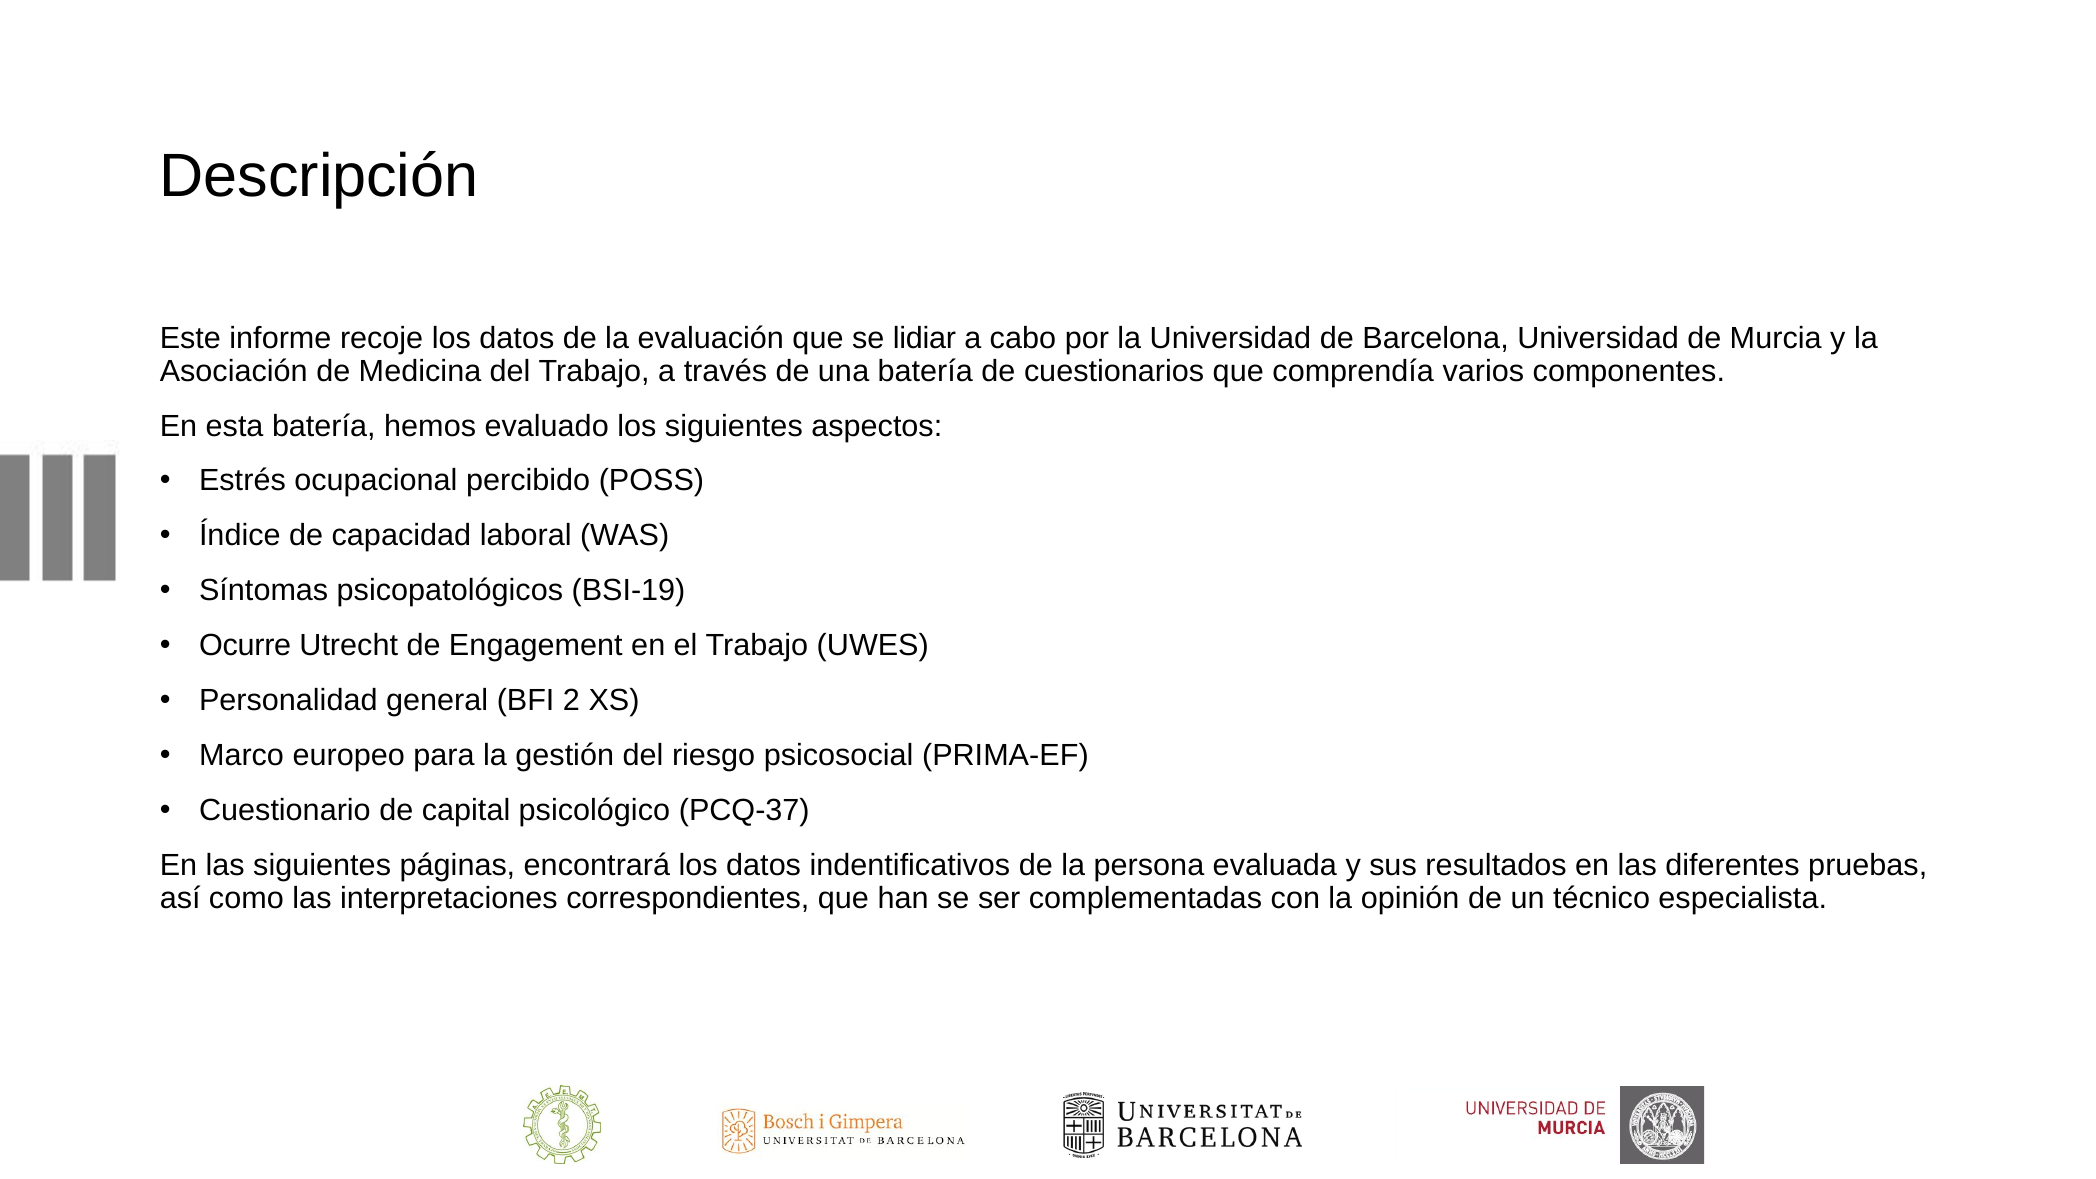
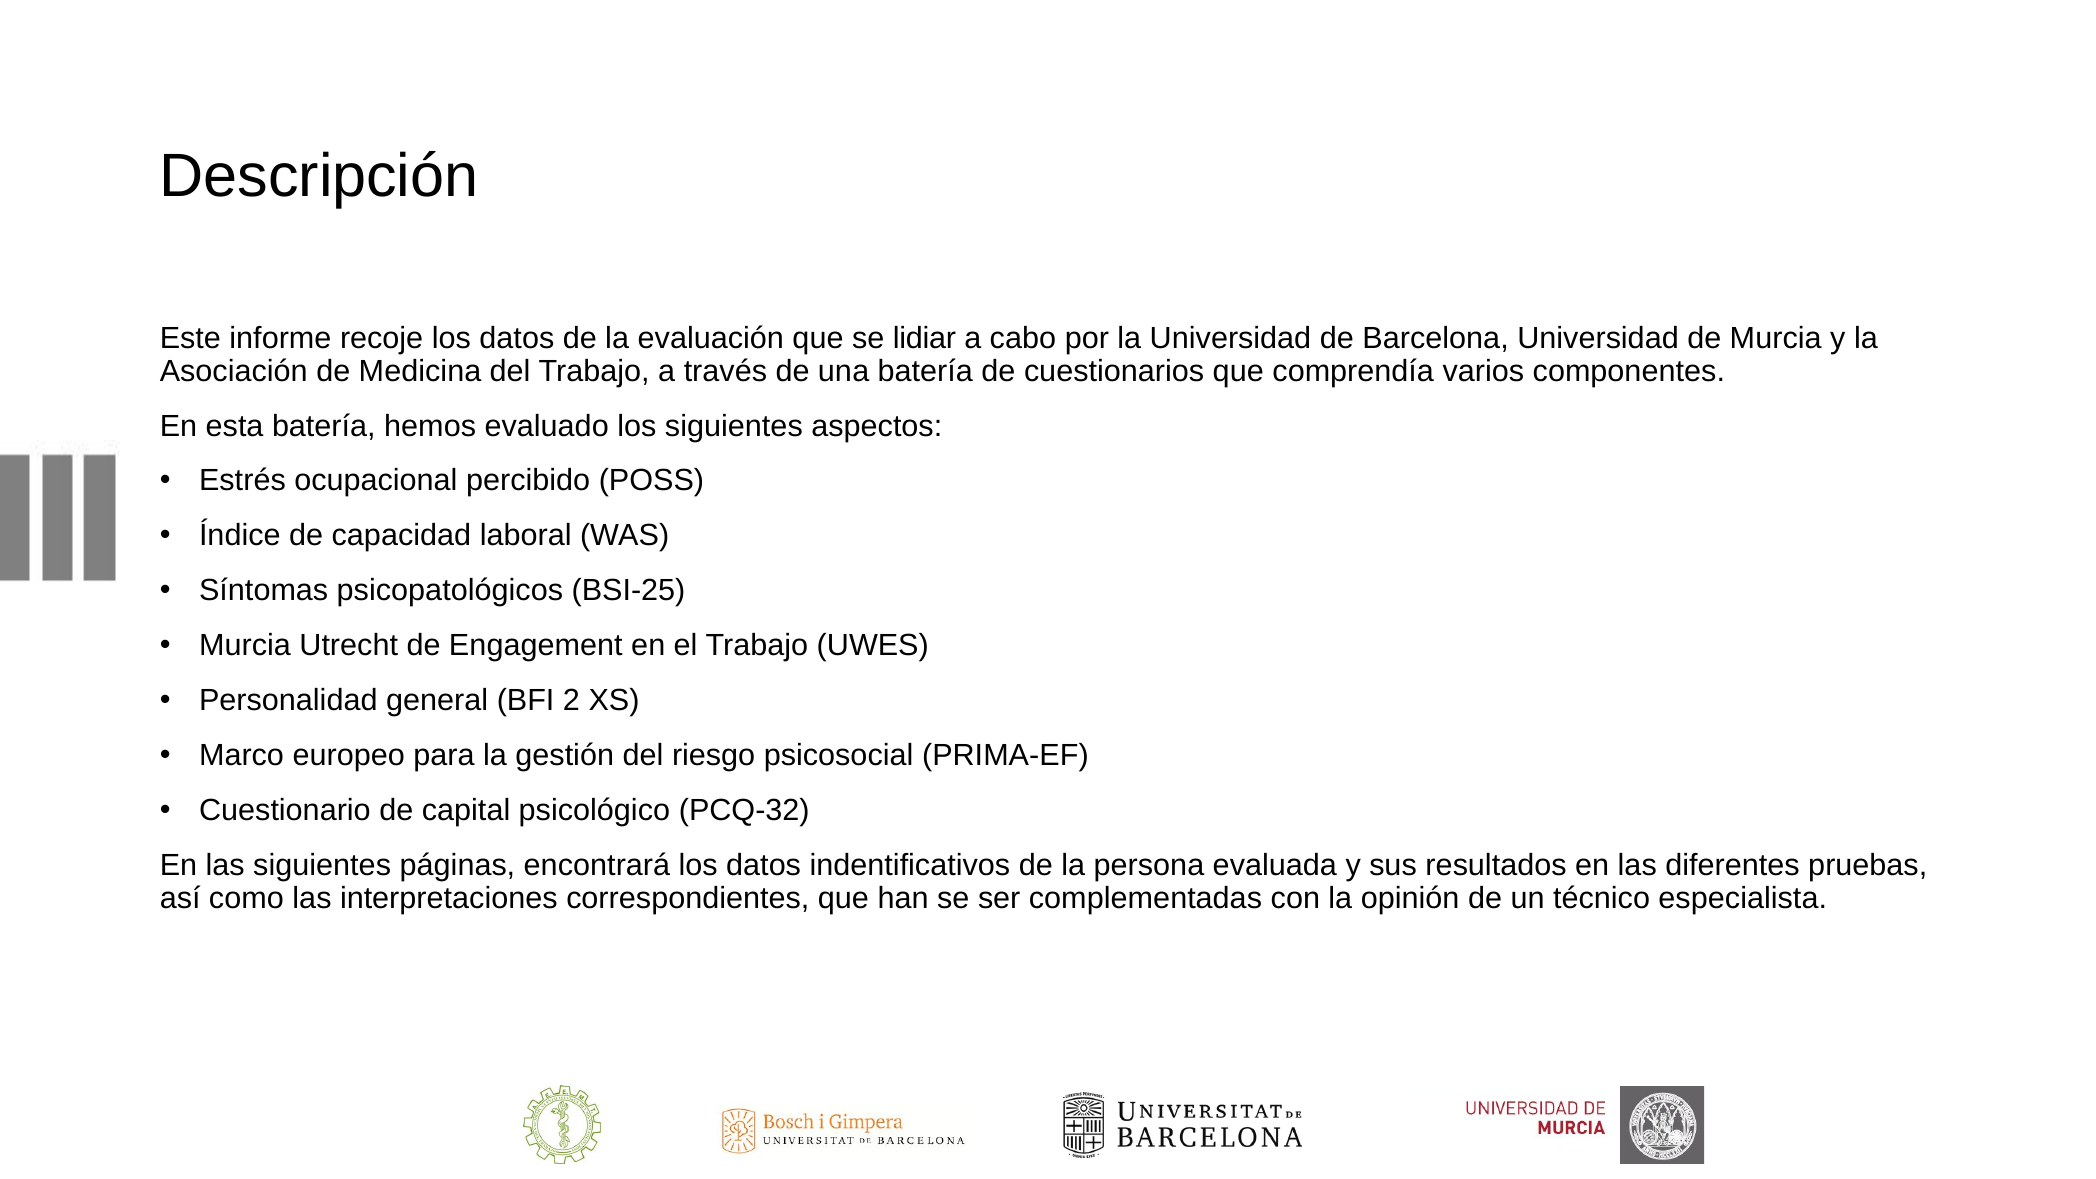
BSI-19: BSI-19 -> BSI-25 (629, 591)
Ocurre: Ocurre -> Murcia (245, 646)
PCQ-37: PCQ-37 -> PCQ-32 (744, 810)
